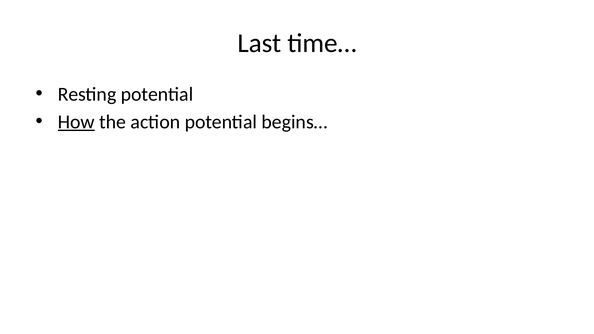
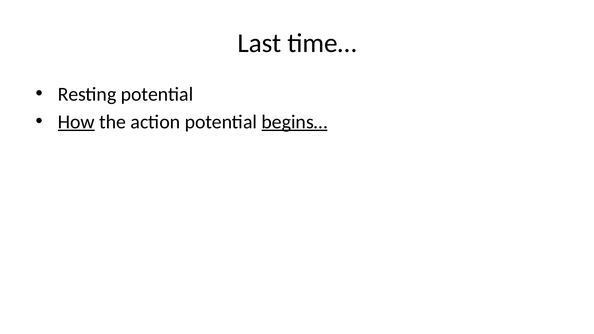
begins… underline: none -> present (294, 122)
